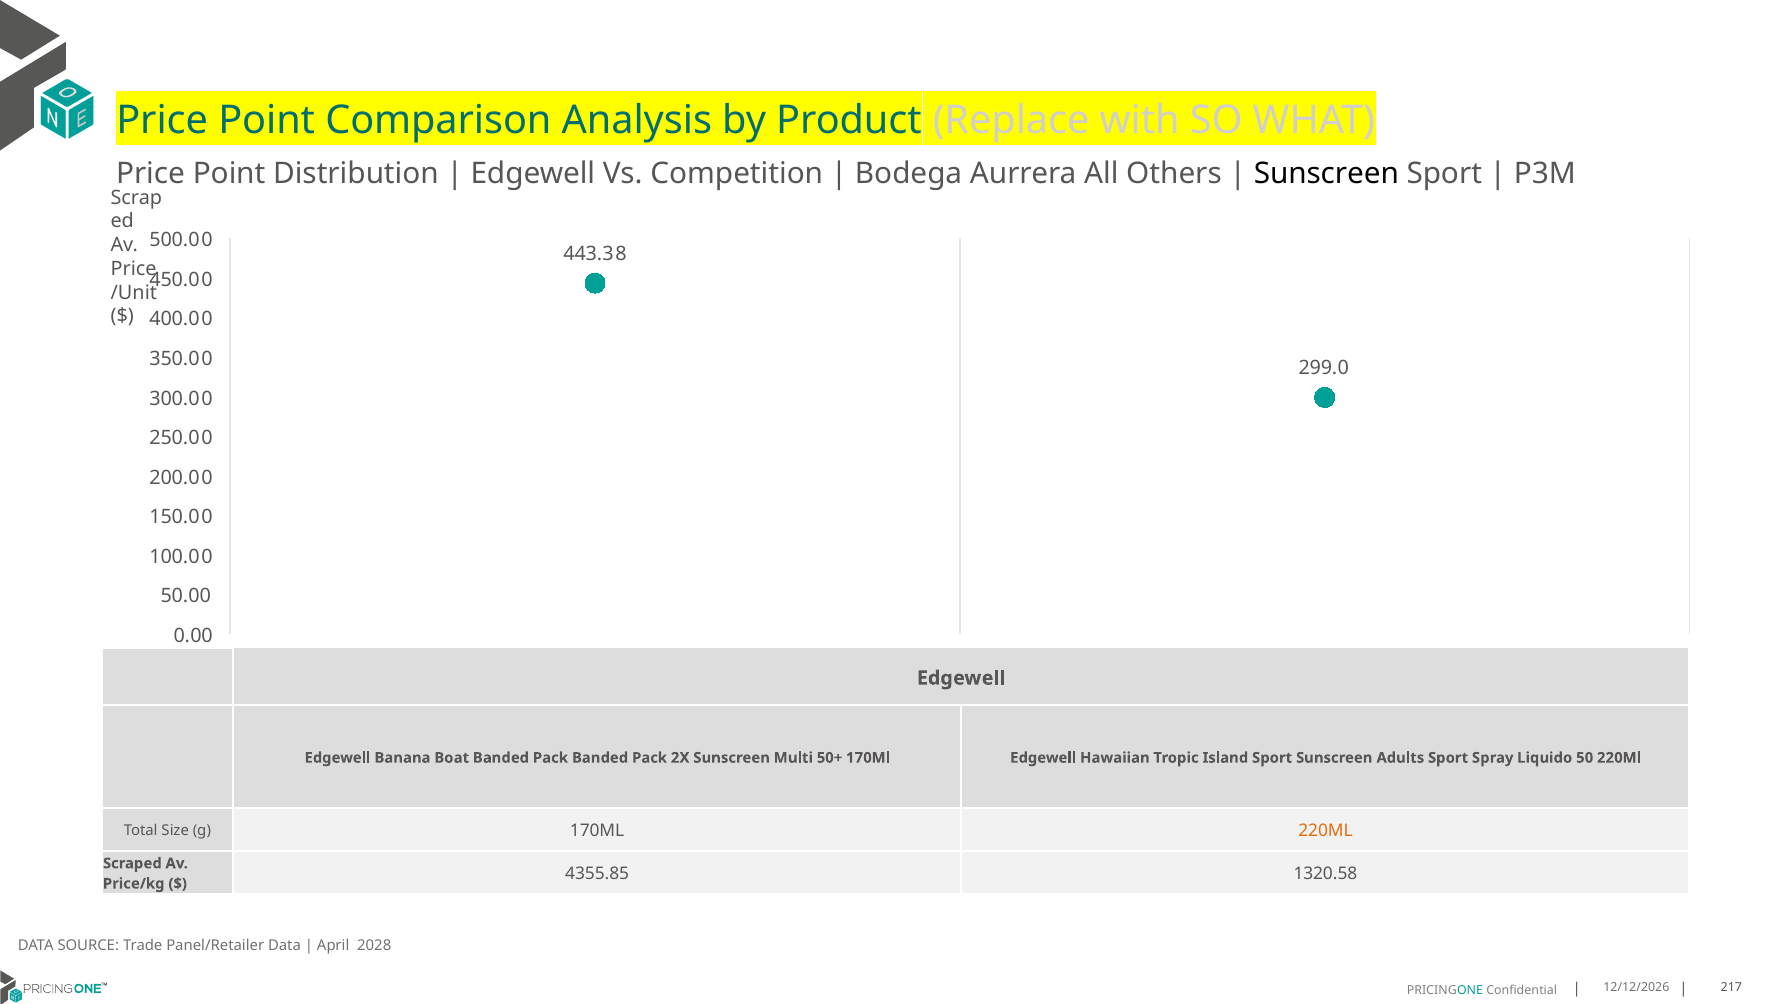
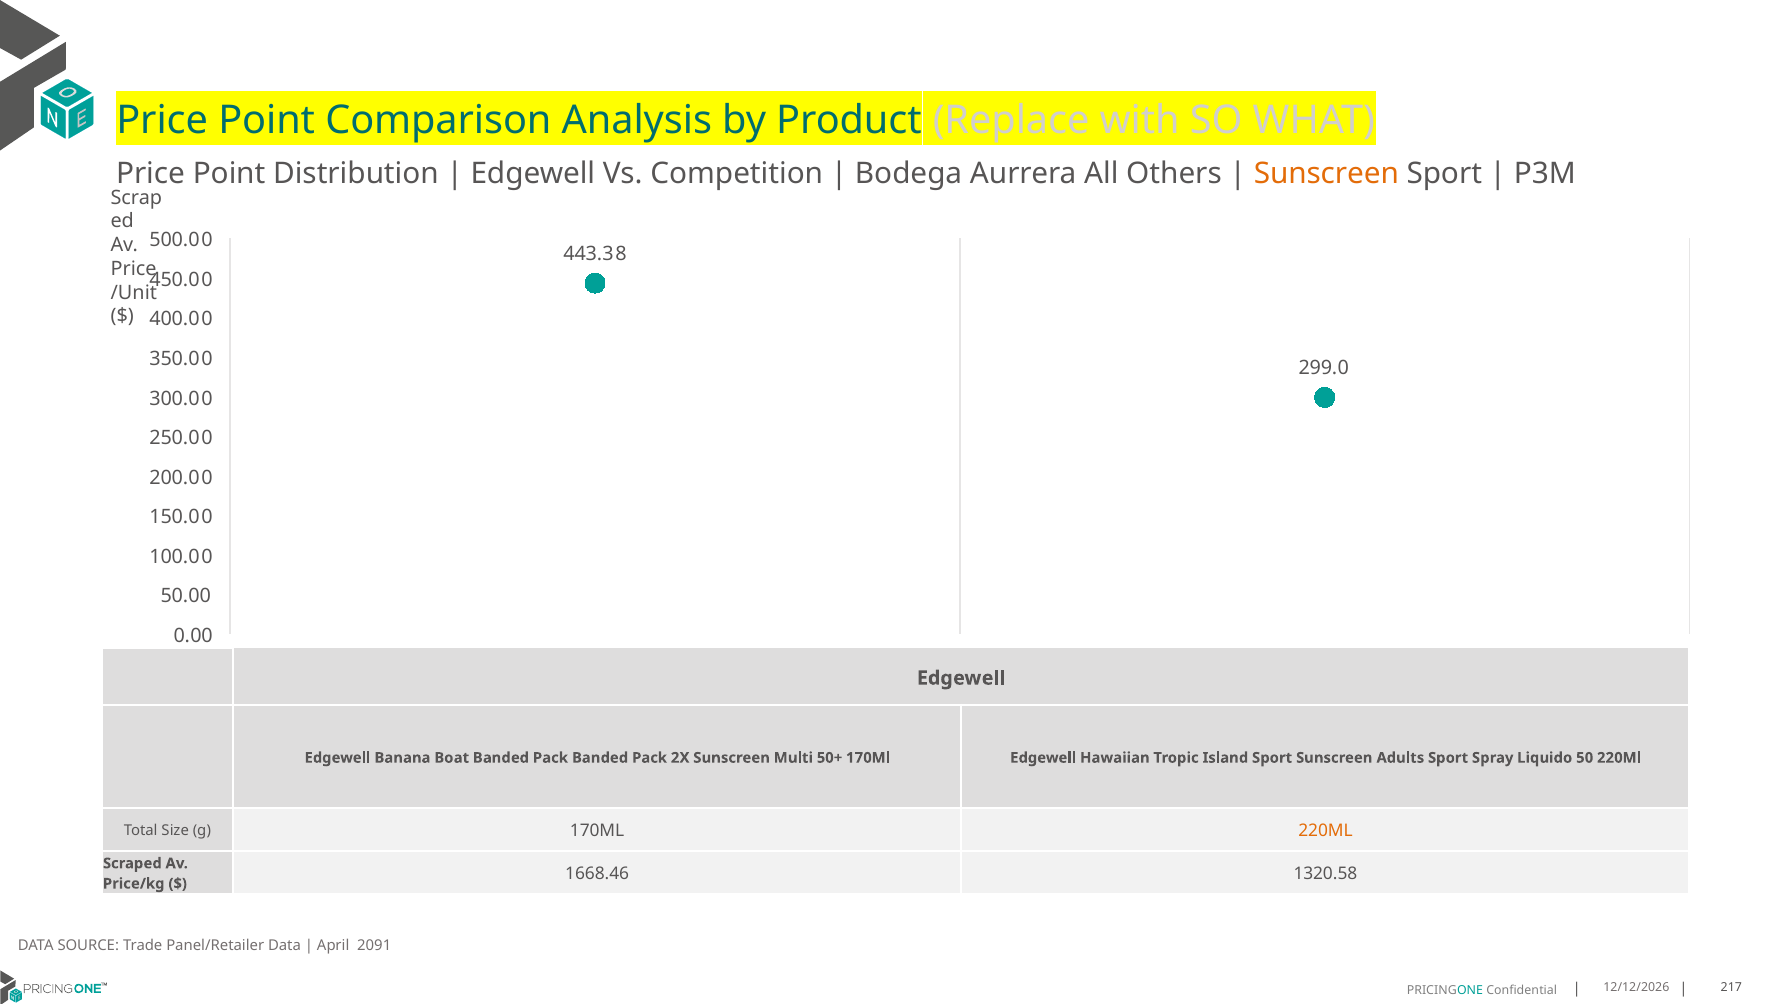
Sunscreen colour: black -> orange (1326, 174)
4355.85: 4355.85 -> 1668.46 (597, 874)
2028: 2028 -> 2091 (374, 946)
